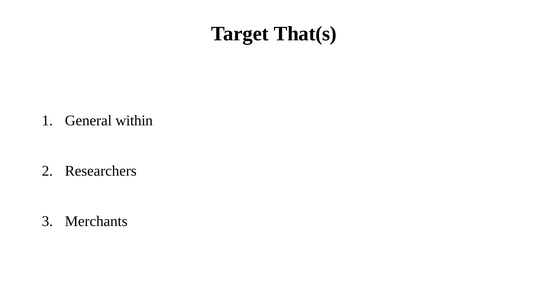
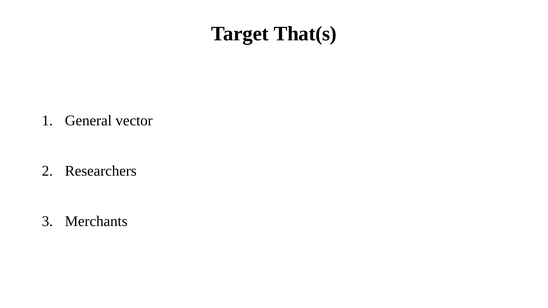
within: within -> vector (134, 121)
